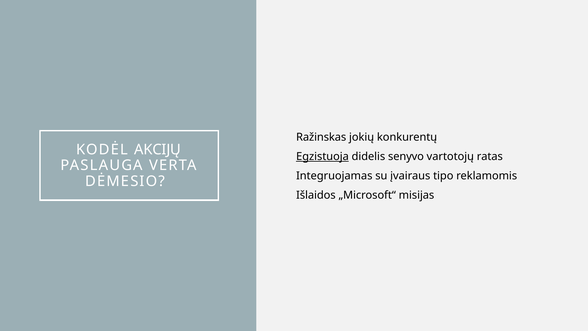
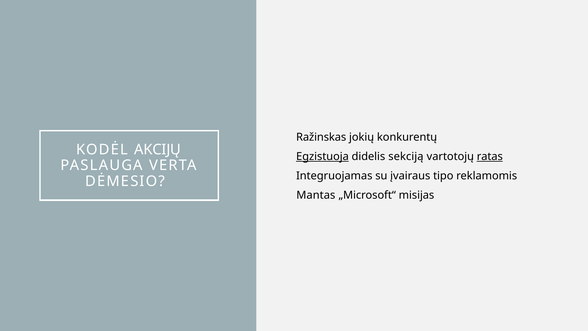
senyvo: senyvo -> sekciją (406, 156)
ratas underline: none -> present (490, 156)
Išlaidos: Išlaidos -> Mantas (316, 195)
